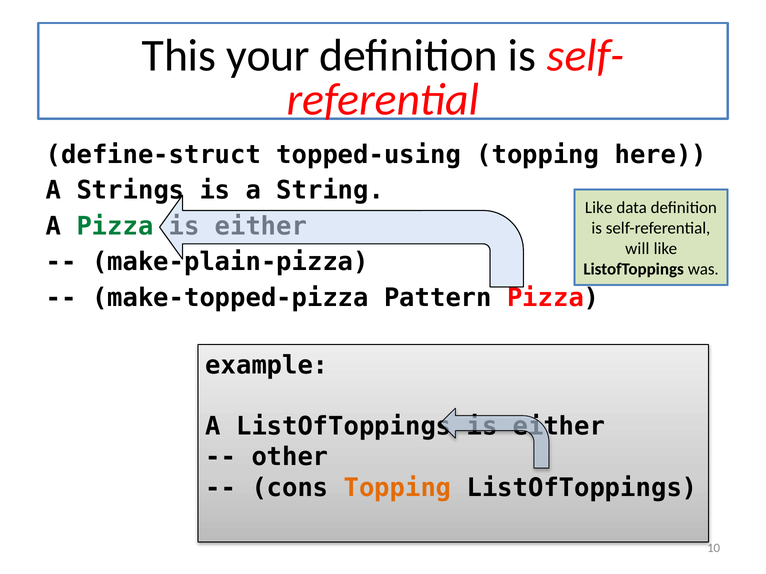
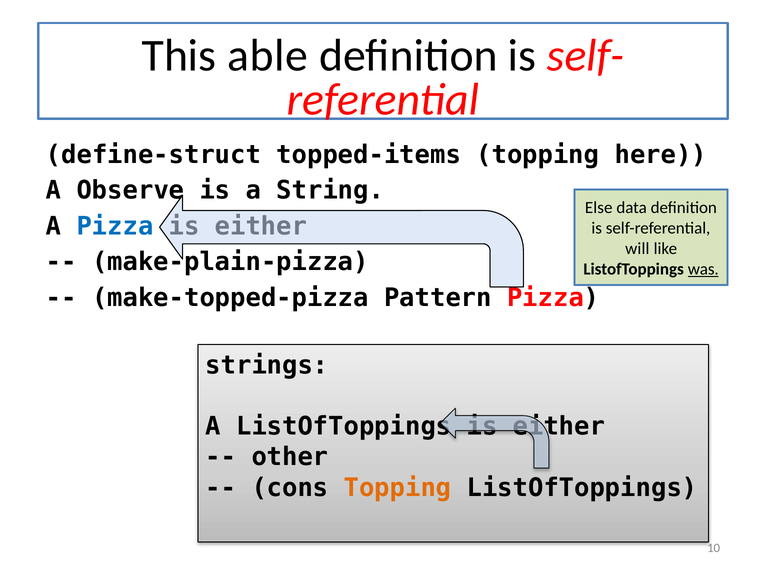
your: your -> able (268, 56)
topped-using: topped-using -> topped-items (369, 155)
Strings: Strings -> Observe (130, 191)
Like: Like -> Else (599, 208)
Pizza colour: green -> blue (115, 226)
was underline: none -> present (703, 269)
example: example -> strings (267, 366)
